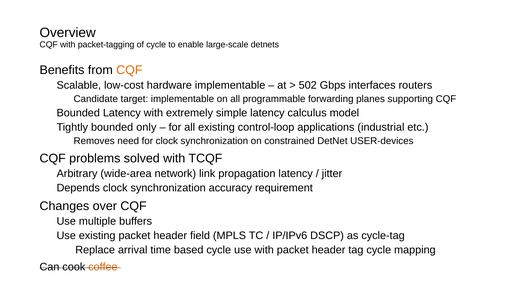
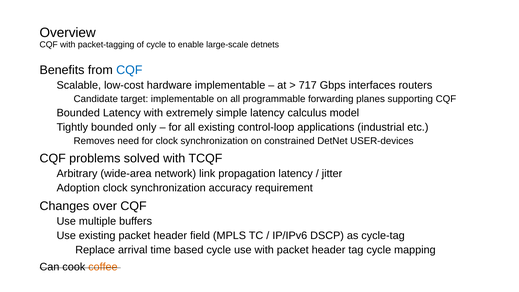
CQF colour: orange -> blue (129, 70)
502: 502 -> 717 (308, 85)
Depends: Depends -> Adoption (78, 188)
